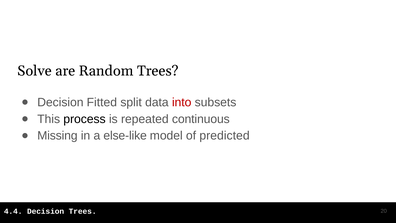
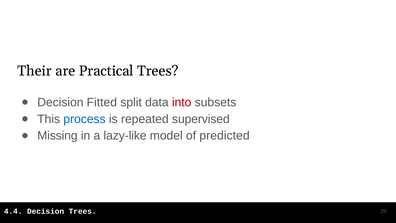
Solve: Solve -> Their (35, 71)
Random: Random -> Practical (106, 71)
process colour: black -> blue (85, 119)
continuous: continuous -> supervised (201, 119)
else-like: else-like -> lazy-like (125, 136)
